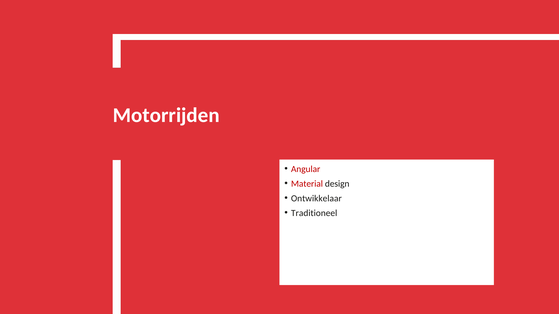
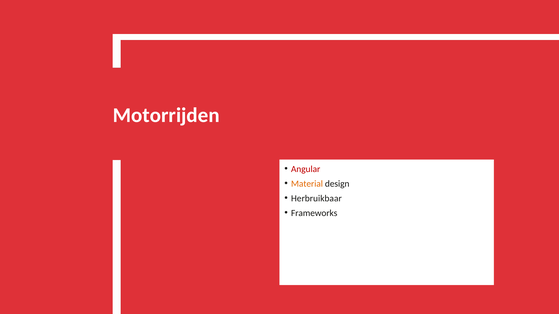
Material colour: red -> orange (307, 184)
Ontwikkelaar: Ontwikkelaar -> Herbruikbaar (316, 199)
Traditioneel: Traditioneel -> Frameworks (314, 213)
